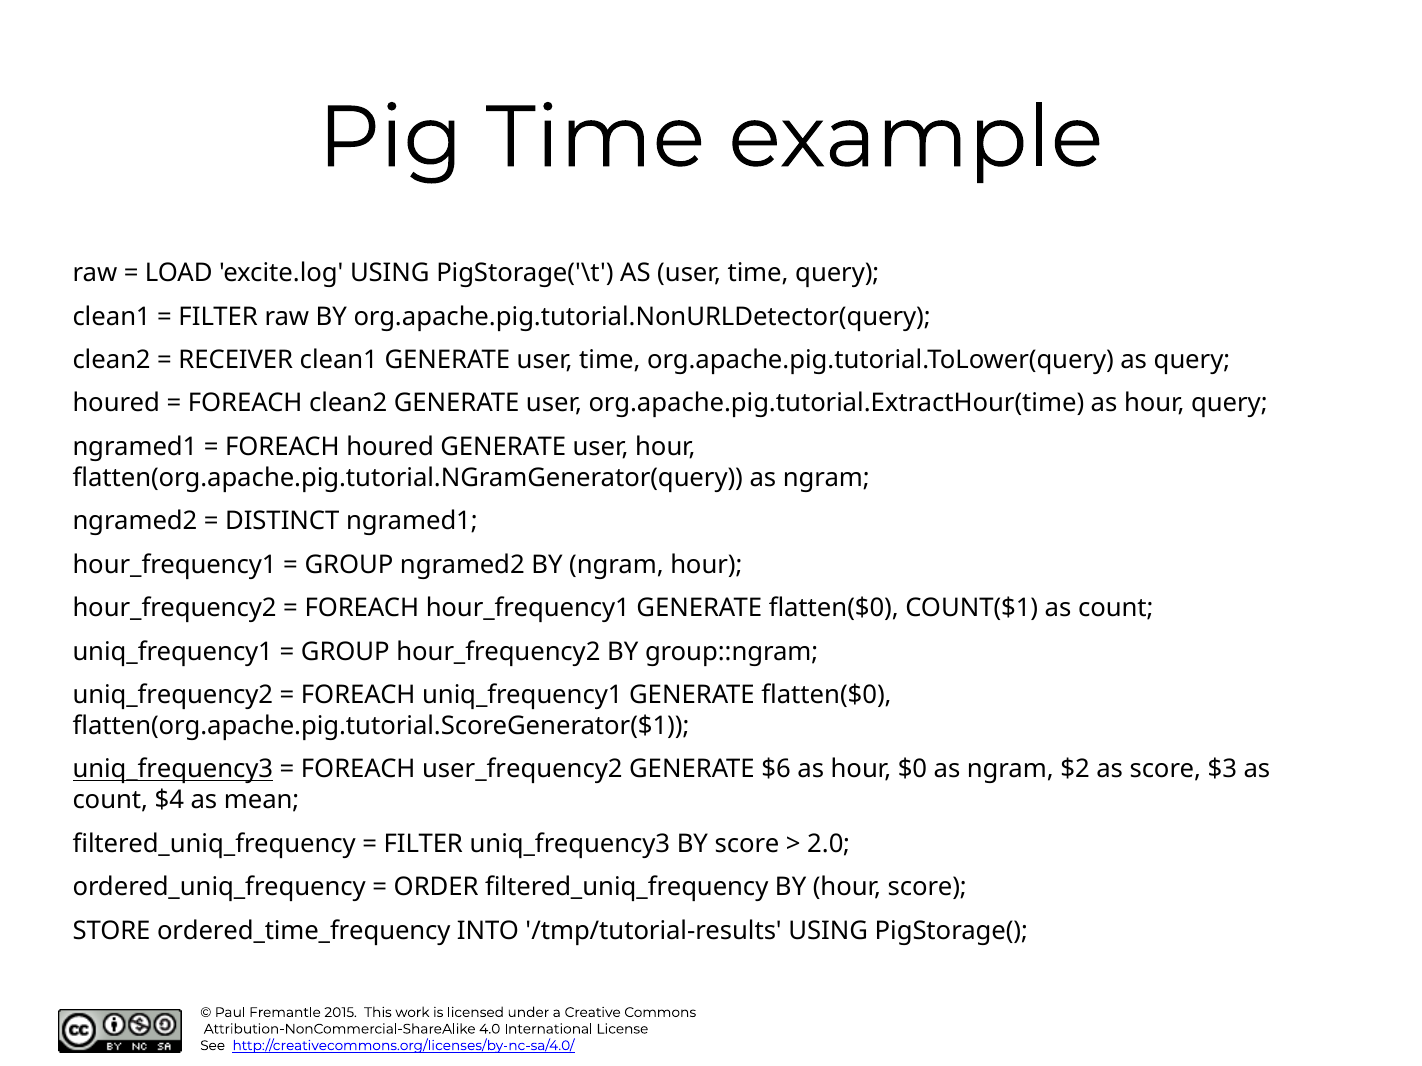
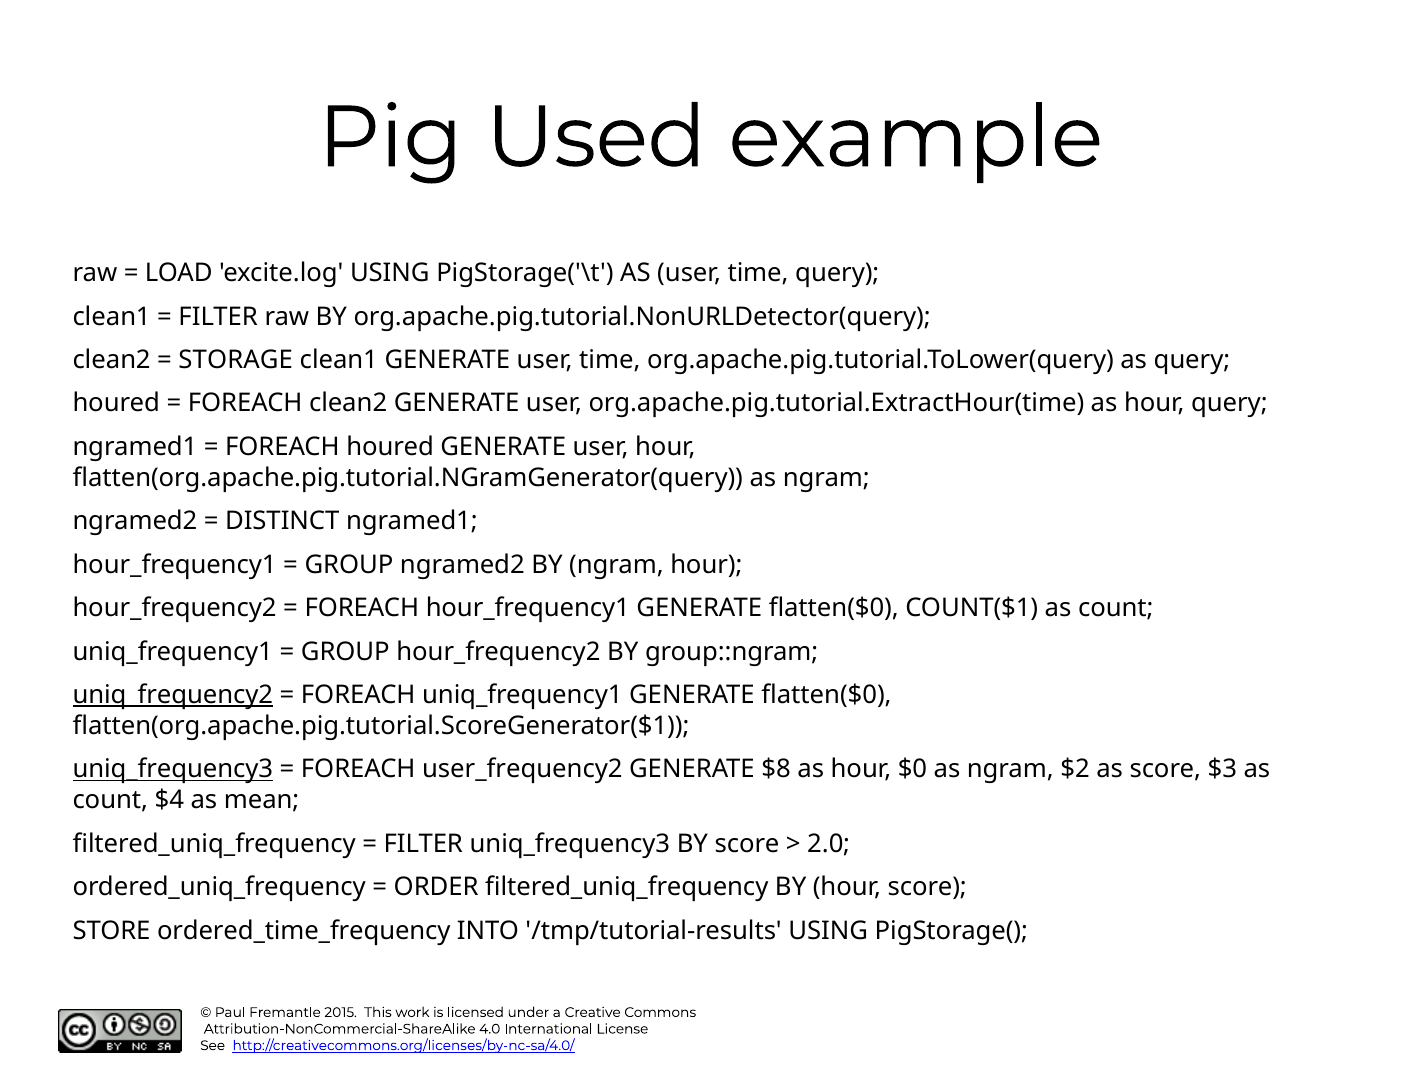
Pig Time: Time -> Used (596, 138)
RECEIVER: RECEIVER -> STORAGE (236, 360)
uniq_frequency2 underline: none -> present (173, 696)
$6: $6 -> $8 (776, 770)
